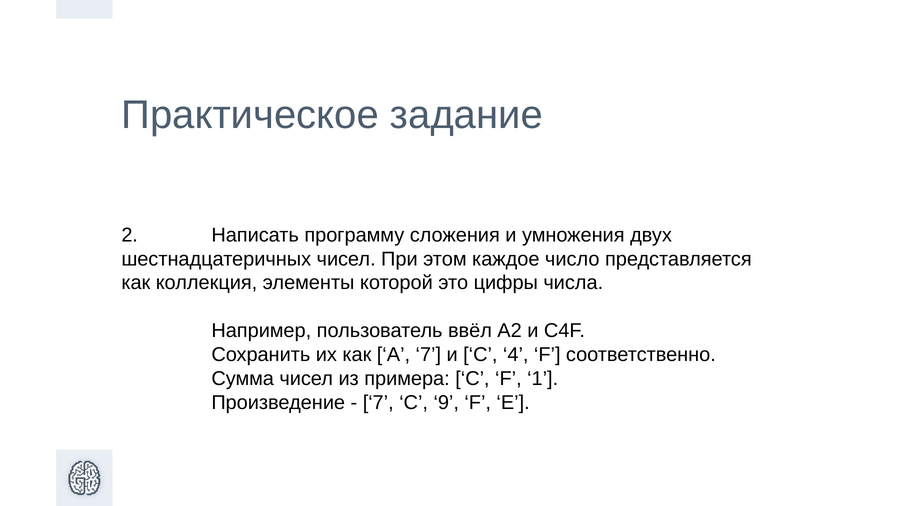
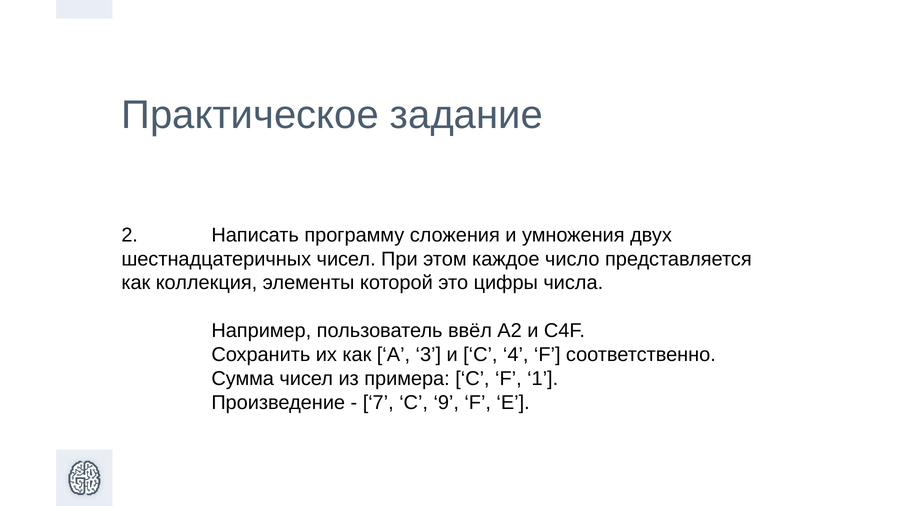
A 7: 7 -> 3 (428, 355)
